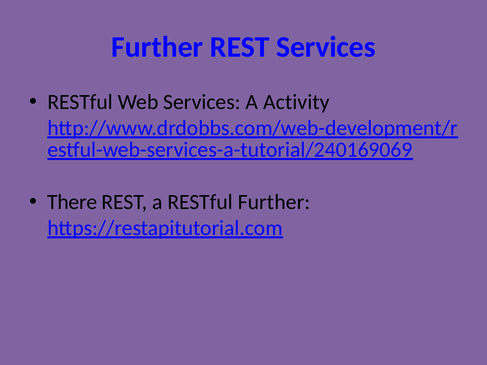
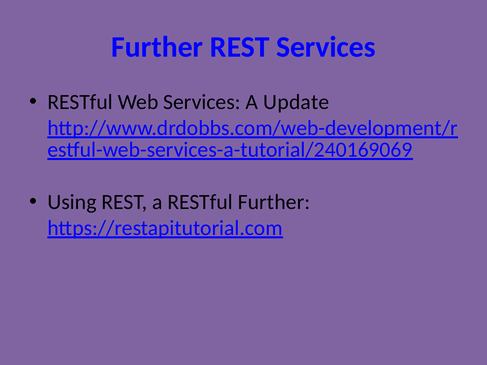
Activity: Activity -> Update (296, 102)
There: There -> Using (72, 202)
